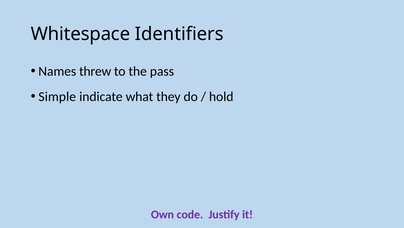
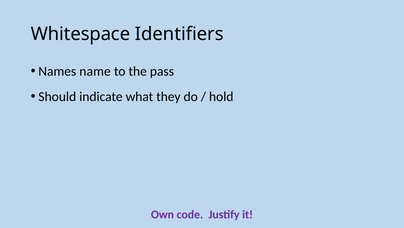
threw: threw -> name (95, 71)
Simple: Simple -> Should (57, 96)
